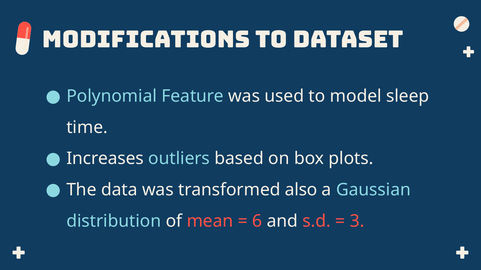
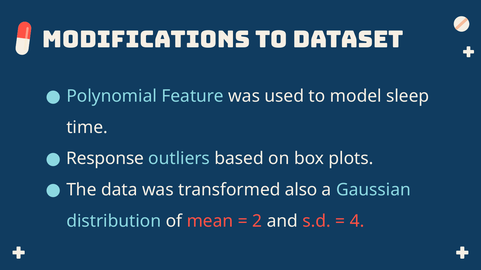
Increases: Increases -> Response (105, 159)
6: 6 -> 2 (257, 221)
3: 3 -> 4 (357, 221)
